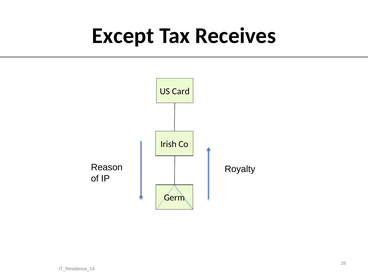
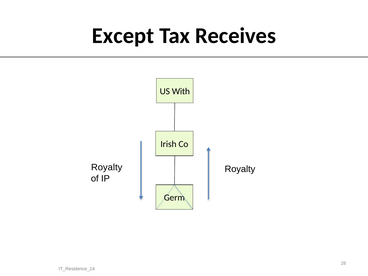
Card: Card -> With (181, 91)
Reason: Reason -> Royalty (107, 167)
